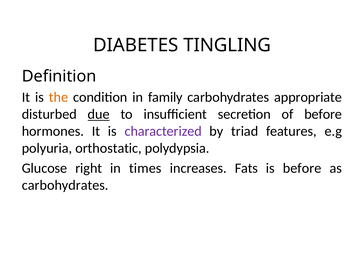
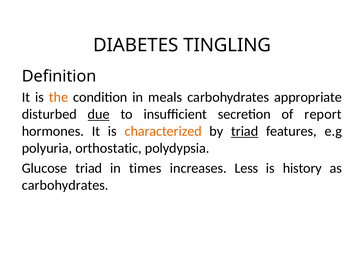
family: family -> meals (165, 97)
of before: before -> report (323, 114)
characterized colour: purple -> orange (163, 131)
triad underline: none -> present (245, 131)
Glucose right: right -> triad (89, 168)
Fats: Fats -> Less (246, 168)
is before: before -> history (302, 168)
